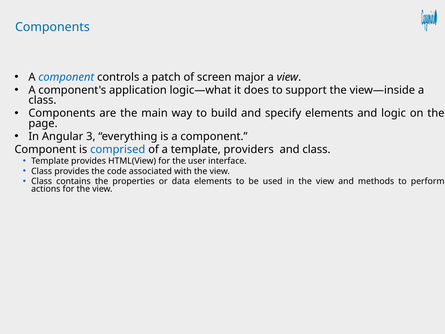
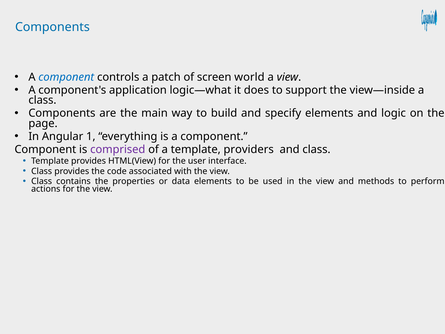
major: major -> world (249, 77)
3: 3 -> 1 (91, 136)
comprised colour: blue -> purple (118, 149)
